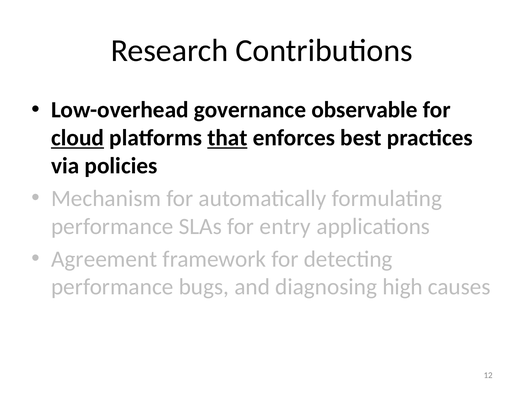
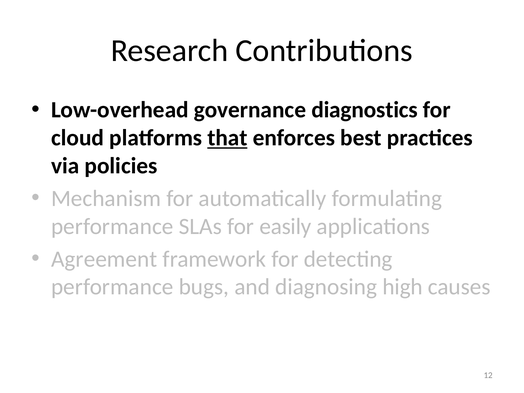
observable: observable -> diagnostics (365, 110)
cloud underline: present -> none (78, 138)
entry: entry -> easily (285, 226)
